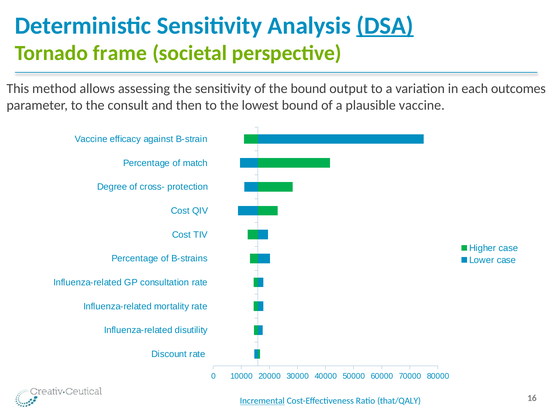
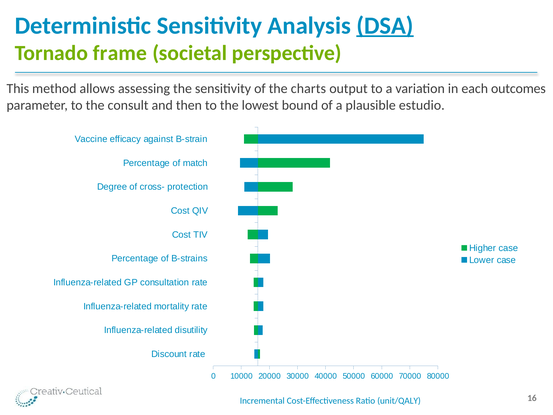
the bound: bound -> charts (308, 89)
plausible vaccine: vaccine -> estudio (422, 105)
Incremental underline: present -> none (262, 401)
that/QALY: that/QALY -> unit/QALY (399, 401)
